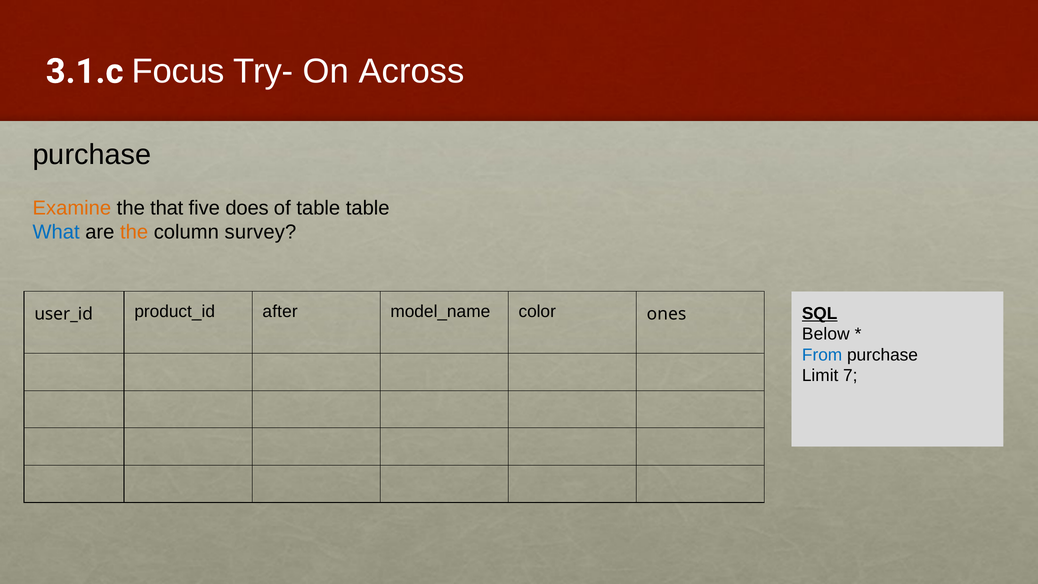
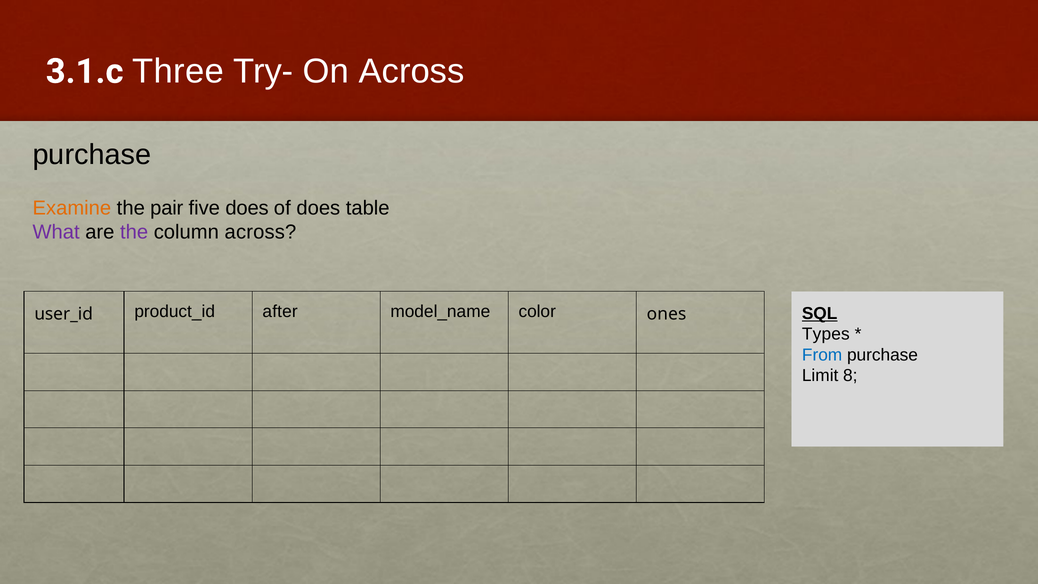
Focus: Focus -> Three (178, 71)
that: that -> pair (167, 208)
of table: table -> does (318, 208)
What colour: blue -> purple (56, 232)
the colour: orange -> purple (134, 232)
column survey: survey -> across (260, 232)
Below: Below -> Types (826, 334)
7: 7 -> 8 (850, 376)
